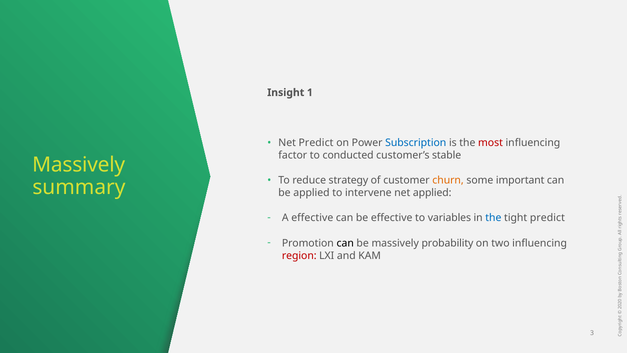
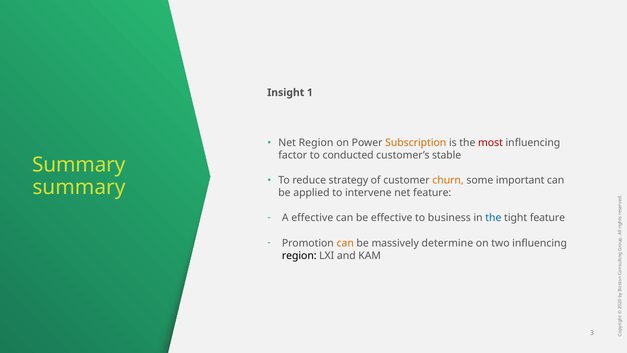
Net Predict: Predict -> Region (316, 143)
Subscription colour: blue -> orange (416, 143)
Massively: Massively -> Summary (79, 165)
net applied: applied -> feature (432, 193)
variables: variables -> business (449, 218)
tight predict: predict -> feature (547, 218)
can colour: black -> orange (345, 243)
probability: probability -> determine (447, 243)
region colour: red -> black (299, 255)
